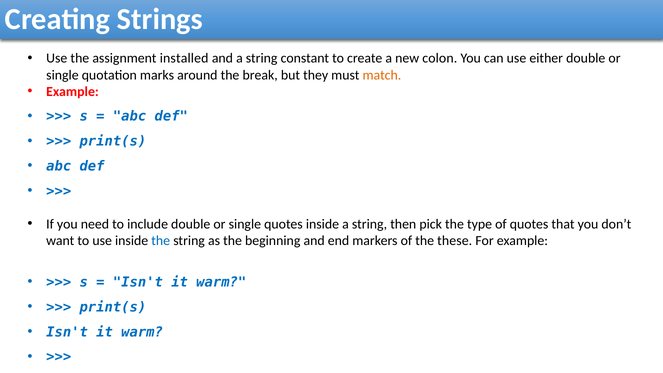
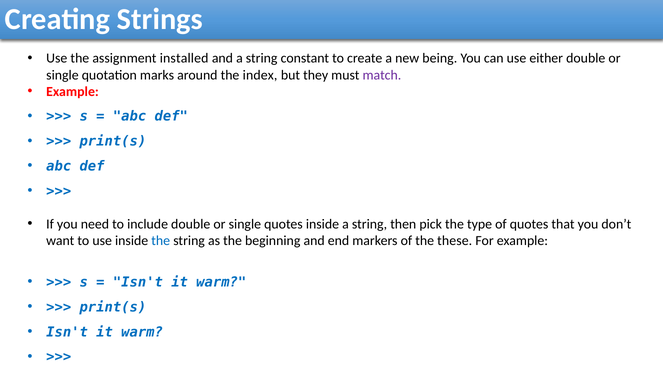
colon: colon -> being (440, 58)
break: break -> index (260, 75)
match colour: orange -> purple (382, 75)
